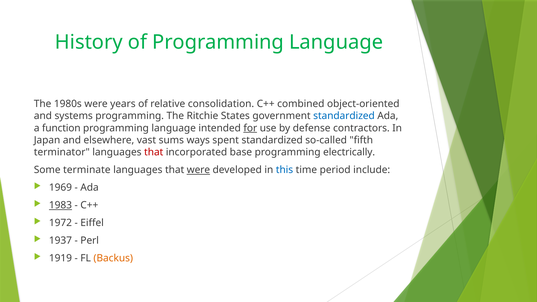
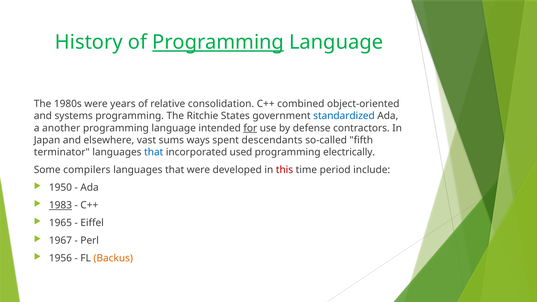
Programming underline: none -> present (218, 42)
function: function -> another (61, 128)
spent standardized: standardized -> descendants (272, 140)
that colour: red -> blue (154, 152)
base: base -> used (241, 152)
terminate: terminate -> compilers (87, 170)
were underline: present -> none (198, 170)
this colour: blue -> red (285, 170)
1969: 1969 -> 1950 (60, 188)
1972: 1972 -> 1965 (60, 223)
1937: 1937 -> 1967 (60, 241)
1919: 1919 -> 1956 (60, 258)
